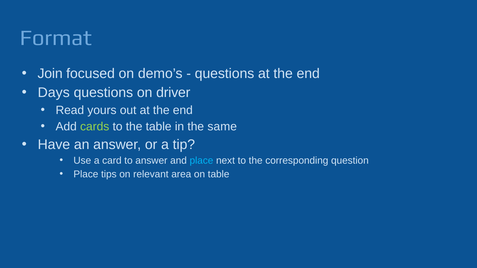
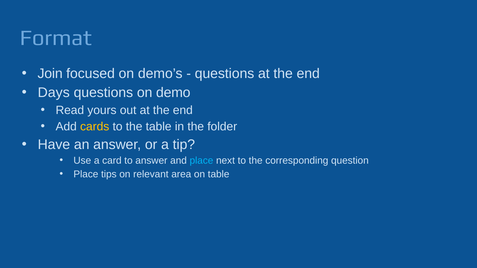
driver: driver -> demo (173, 93)
cards colour: light green -> yellow (95, 127)
same: same -> folder (222, 127)
